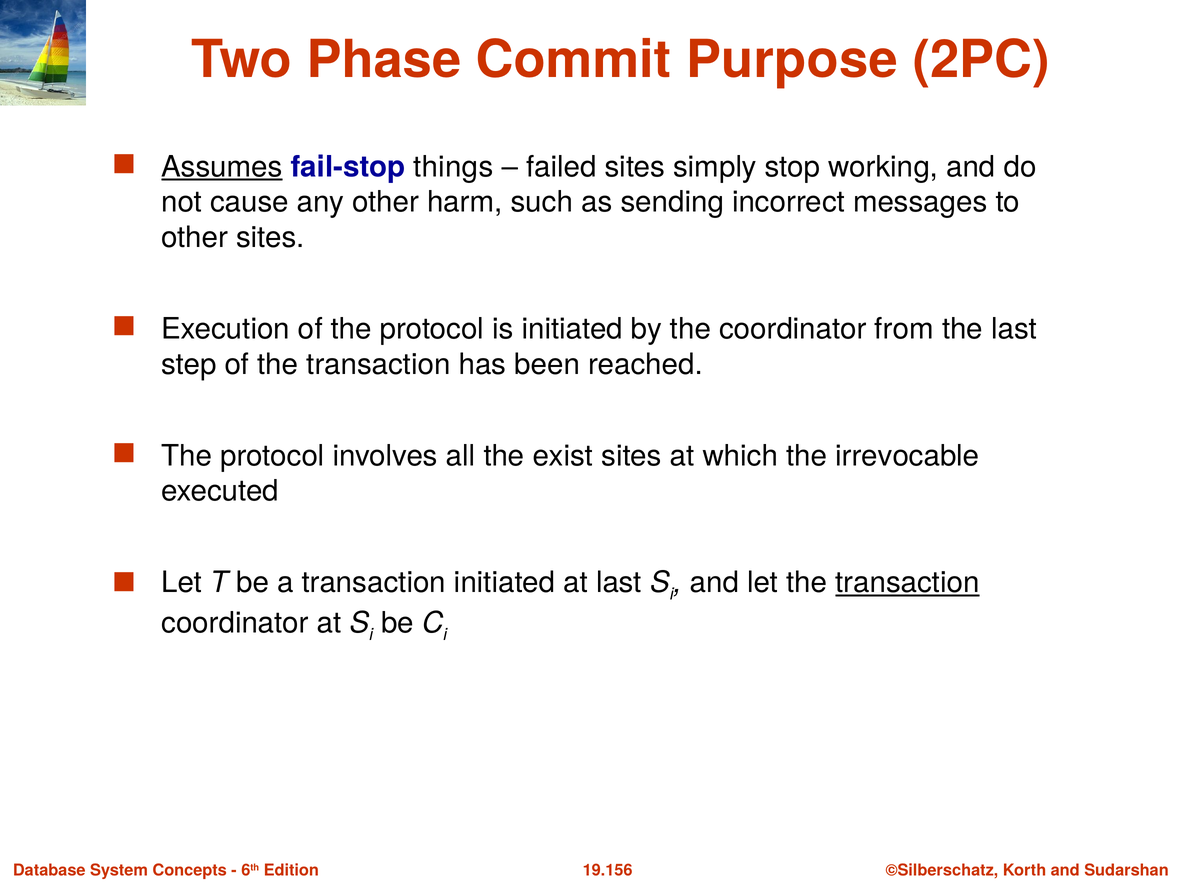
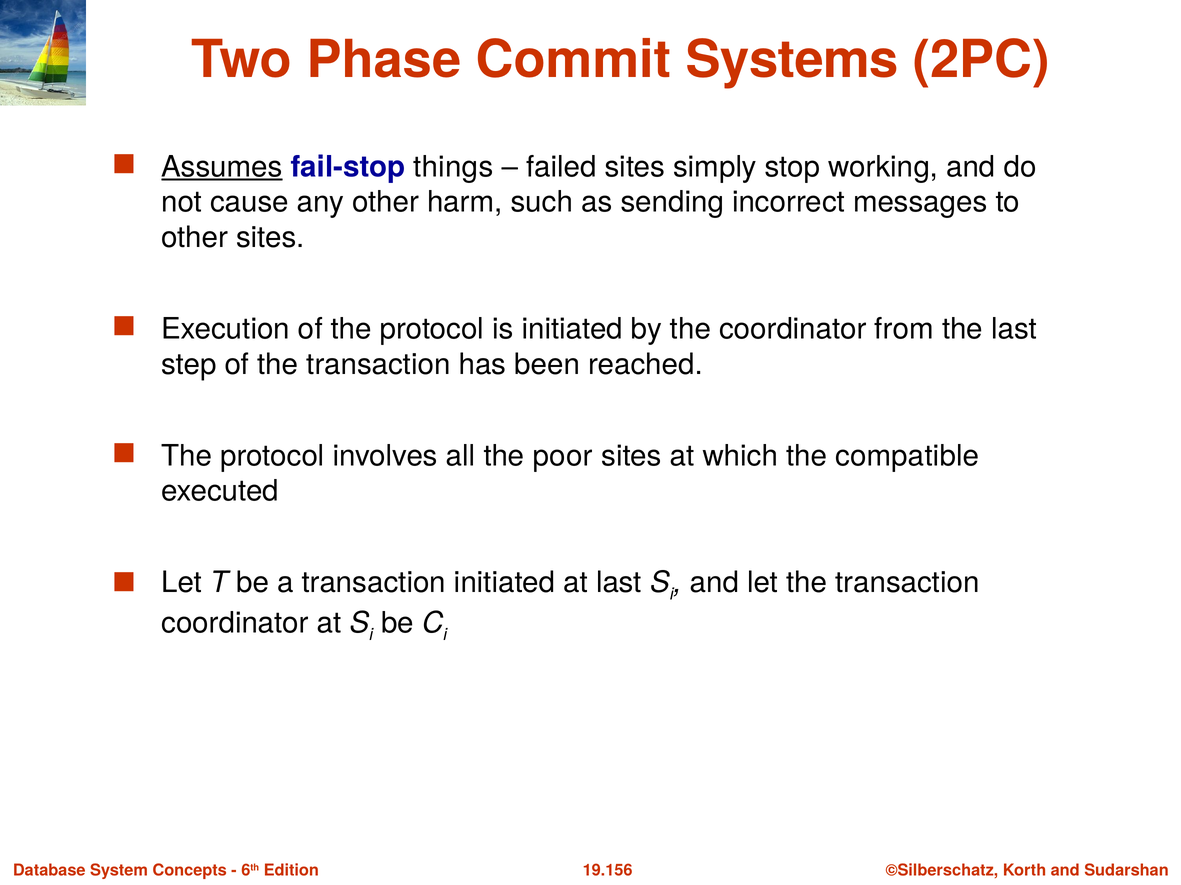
Purpose: Purpose -> Systems (792, 60)
exist: exist -> poor (563, 456)
irrevocable: irrevocable -> compatible (907, 456)
transaction underline: present -> none (907, 583)
